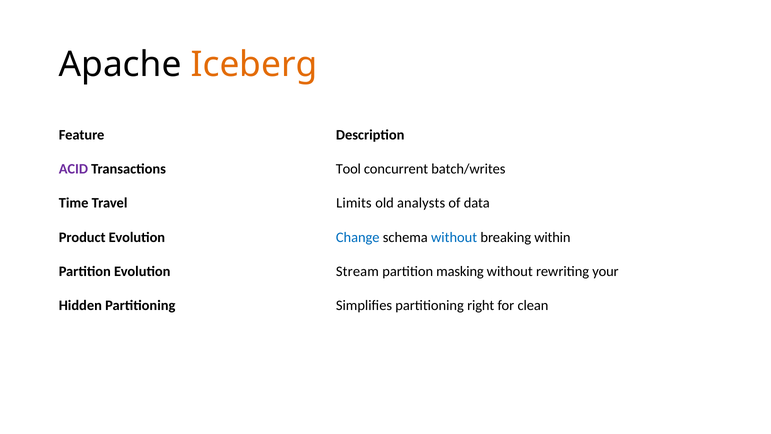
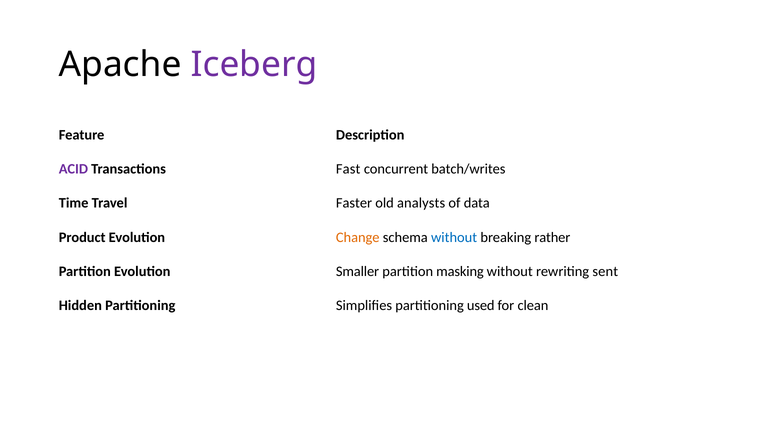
Iceberg colour: orange -> purple (254, 65)
Tool: Tool -> Fast (348, 169)
Limits: Limits -> Faster (354, 203)
Change colour: blue -> orange (358, 237)
within: within -> rather (552, 237)
Stream: Stream -> Smaller (358, 271)
your: your -> sent (605, 271)
right: right -> used (481, 306)
